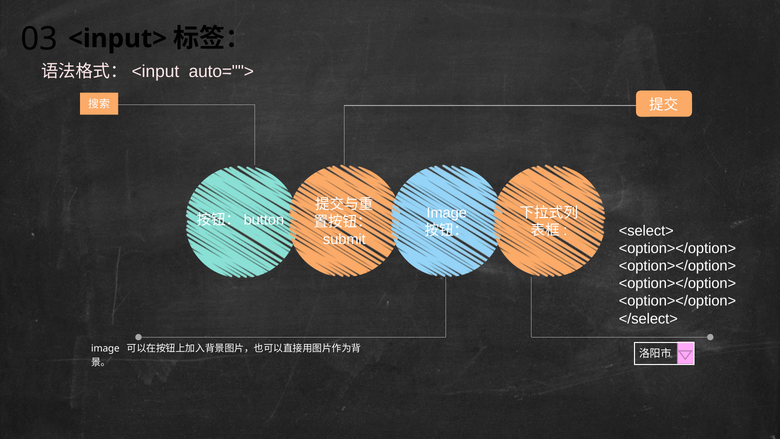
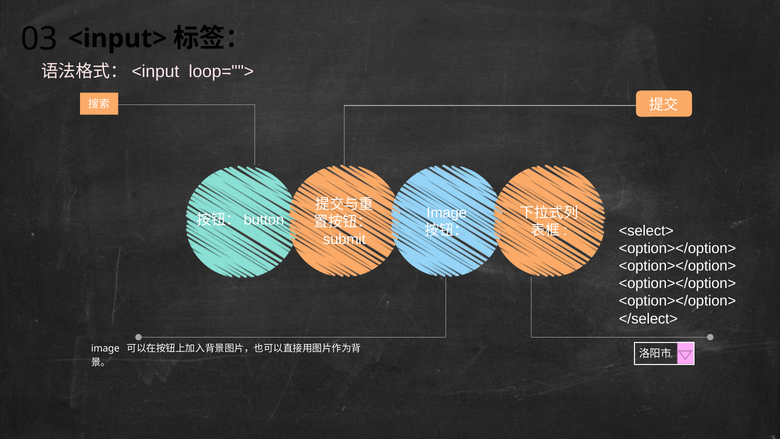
auto="">: auto=""> -> loop=""> (221, 71)
